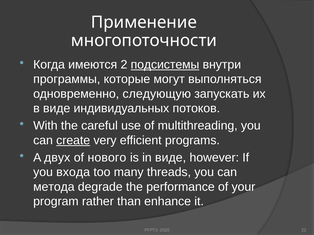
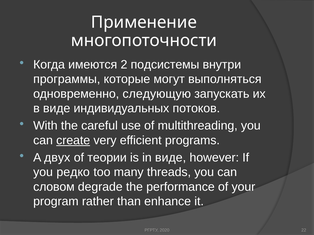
подсистемы underline: present -> none (165, 65)
нового: нового -> теории (107, 158)
входа: входа -> редко (73, 173)
метода: метода -> словом (54, 187)
